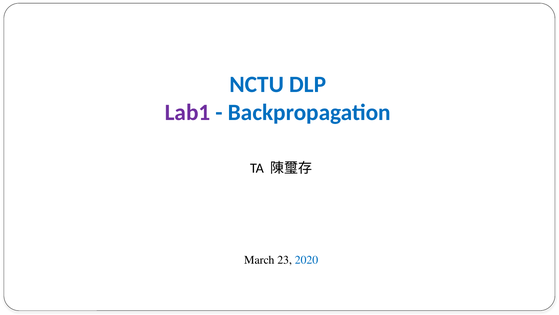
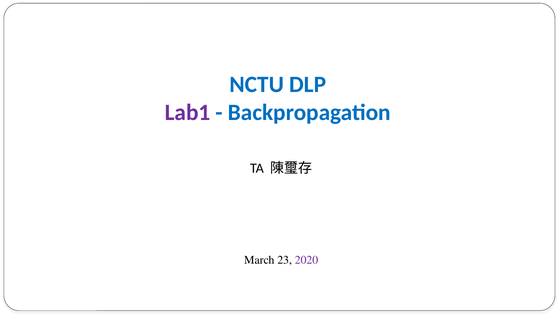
2020 colour: blue -> purple (306, 260)
